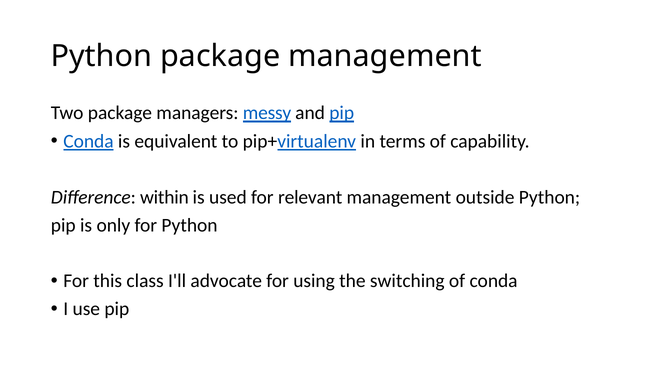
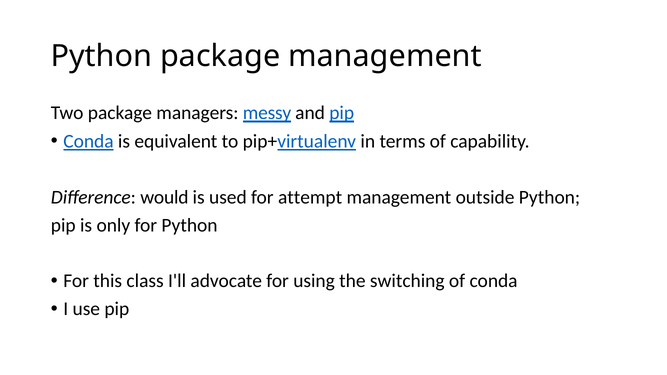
within: within -> would (164, 197)
relevant: relevant -> attempt (310, 197)
